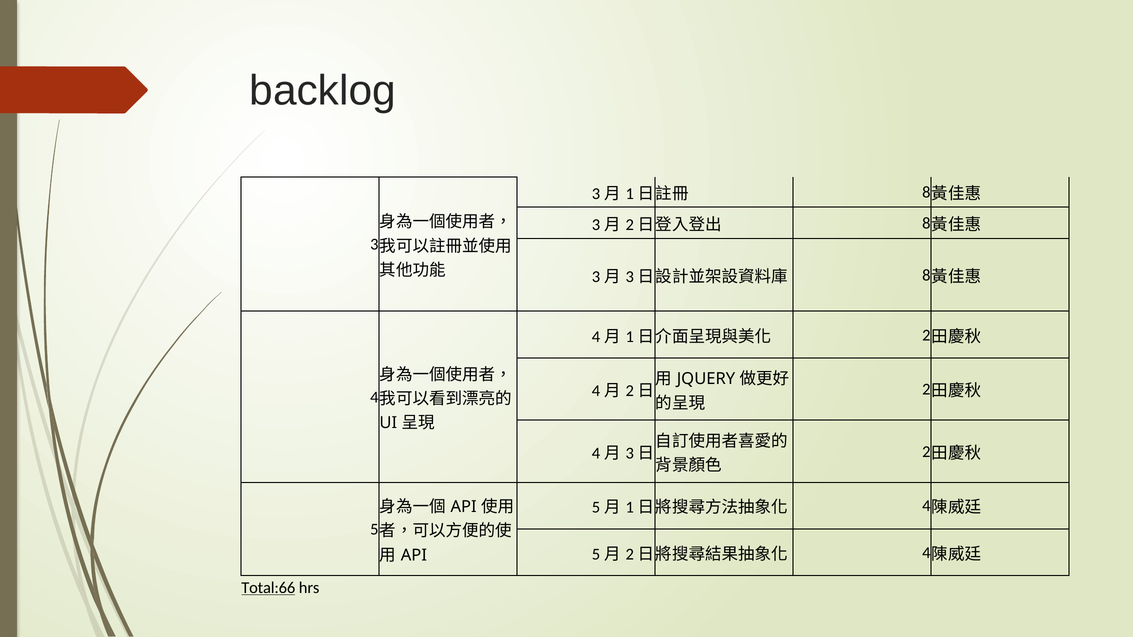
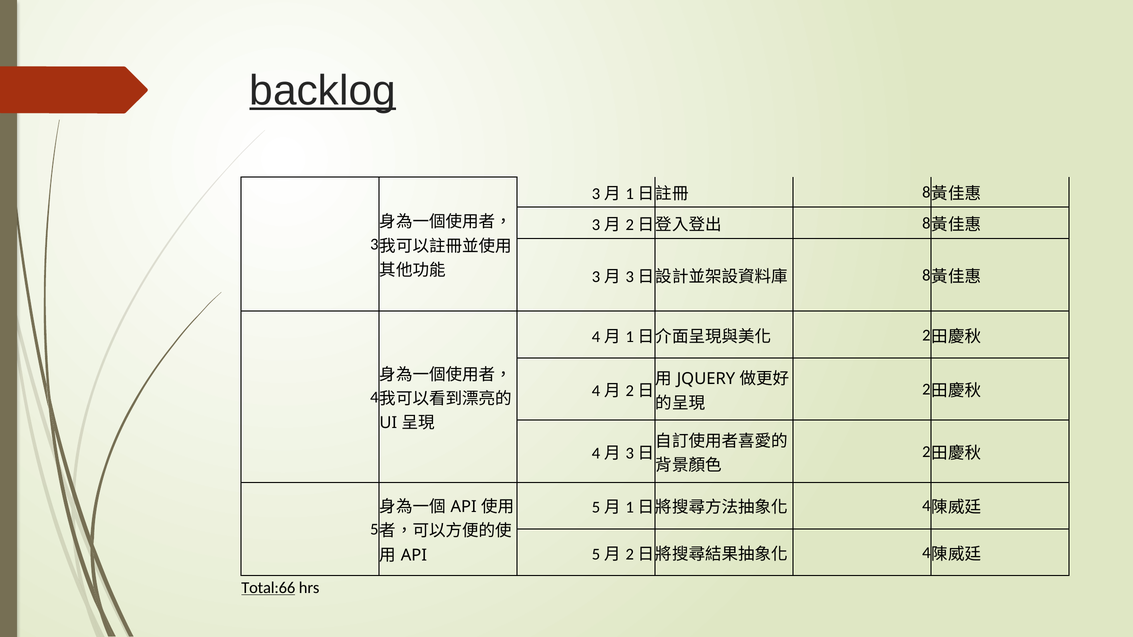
backlog underline: none -> present (323, 91)
